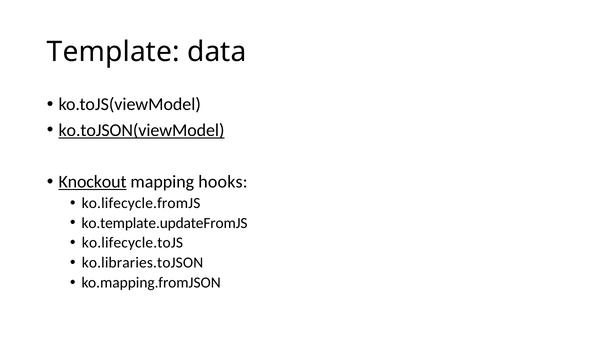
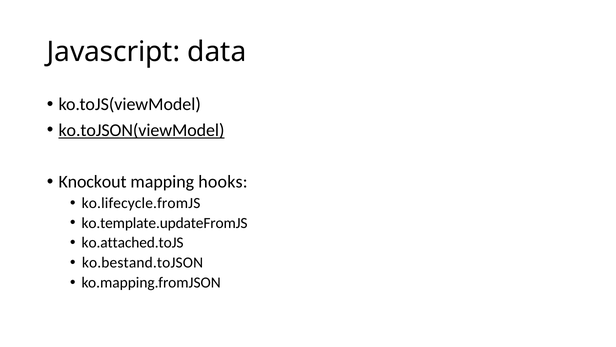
Template: Template -> Javascript (114, 52)
Knockout underline: present -> none (93, 182)
ko.lifecycle.toJS: ko.lifecycle.toJS -> ko.attached.toJS (133, 243)
ko.libraries.toJSON: ko.libraries.toJSON -> ko.bestand.toJSON (142, 262)
